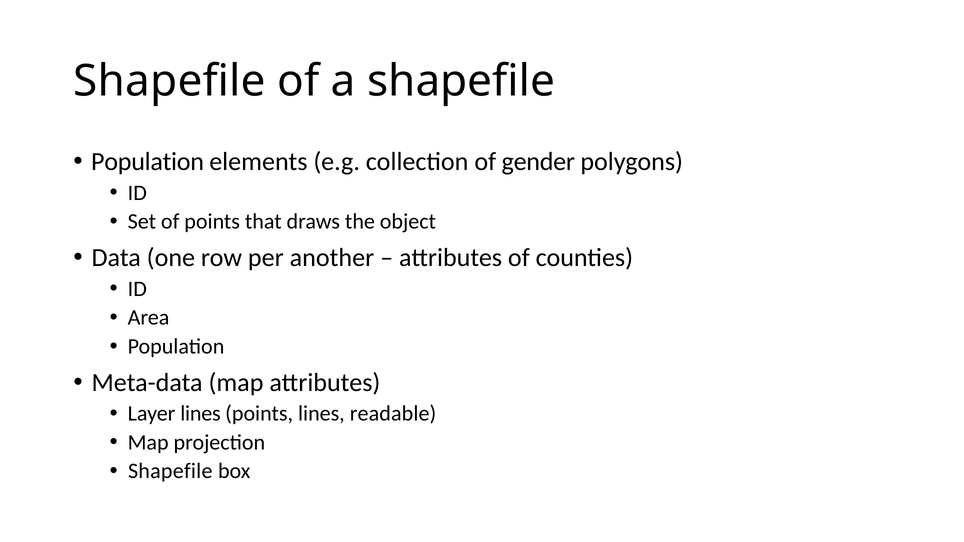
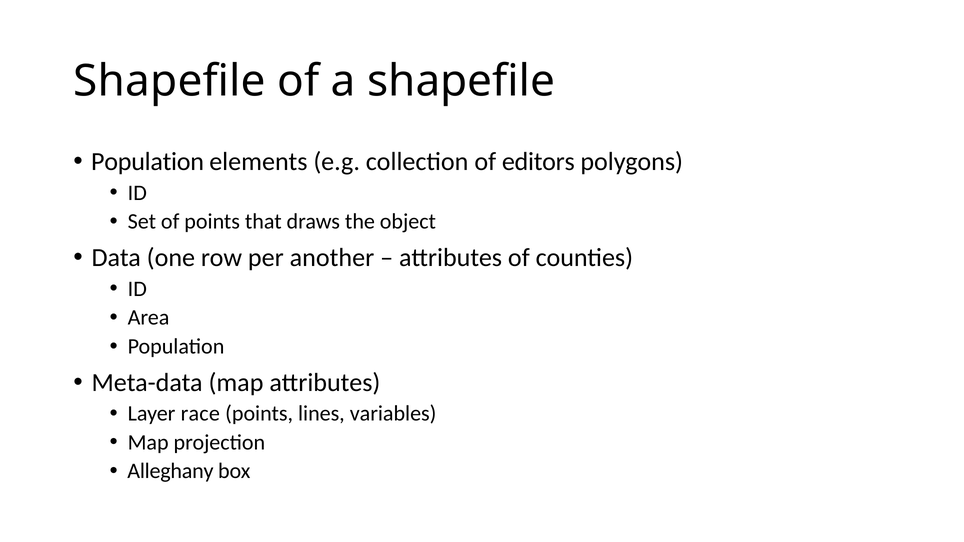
gender: gender -> editors (538, 162)
Layer lines: lines -> race (200, 414)
readable: readable -> variables (393, 414)
Shapefile: Shapefile -> Alleghany (170, 471)
